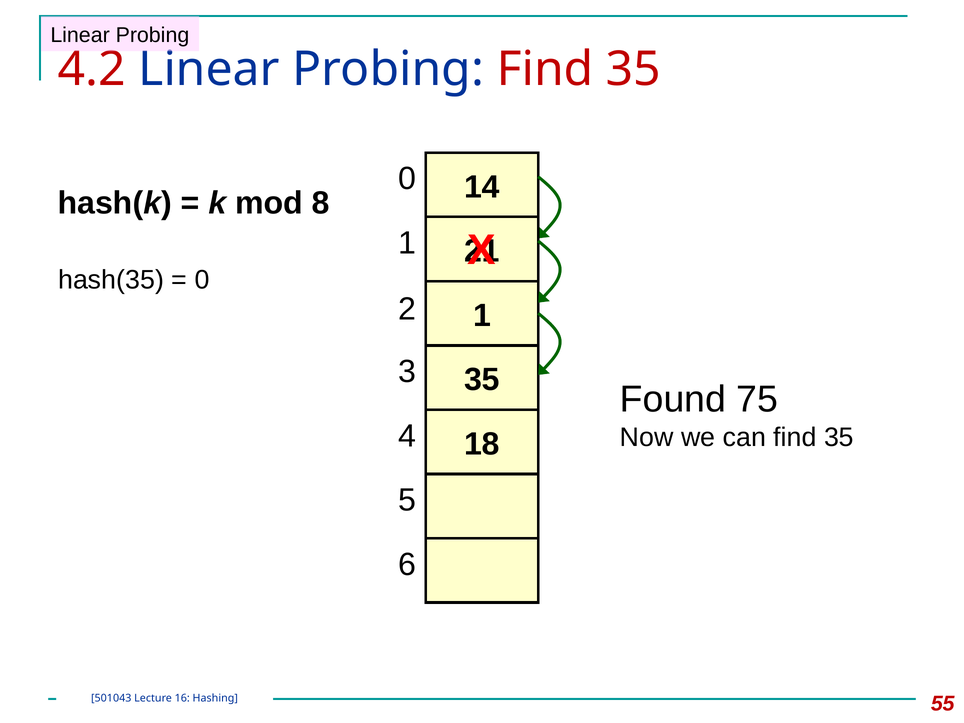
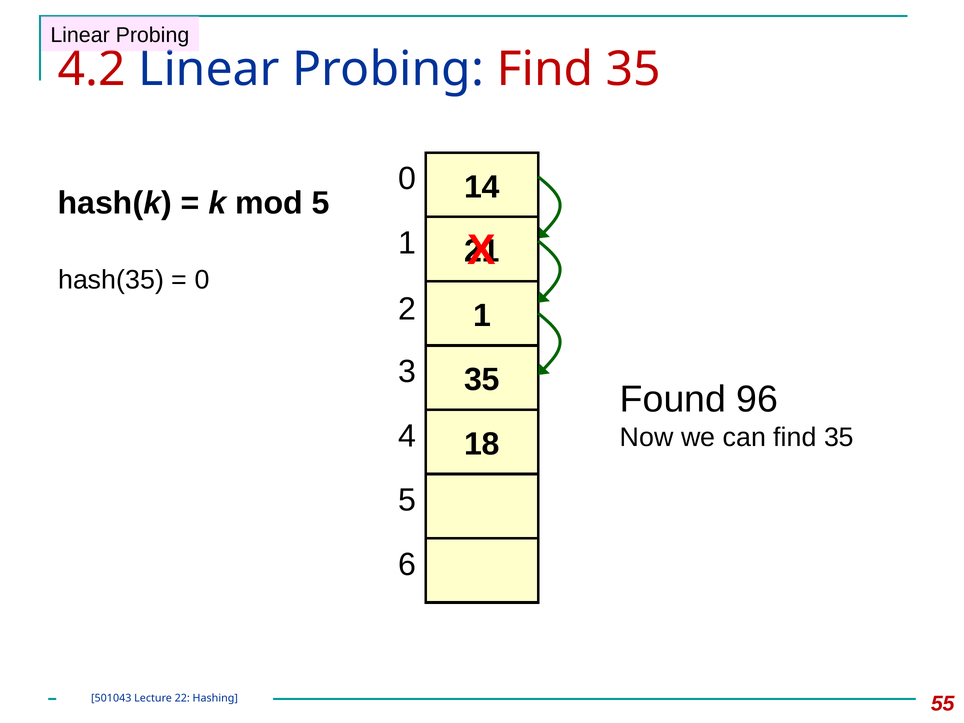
mod 8: 8 -> 5 (321, 203)
75: 75 -> 96 (757, 399)
16: 16 -> 22 (182, 698)
